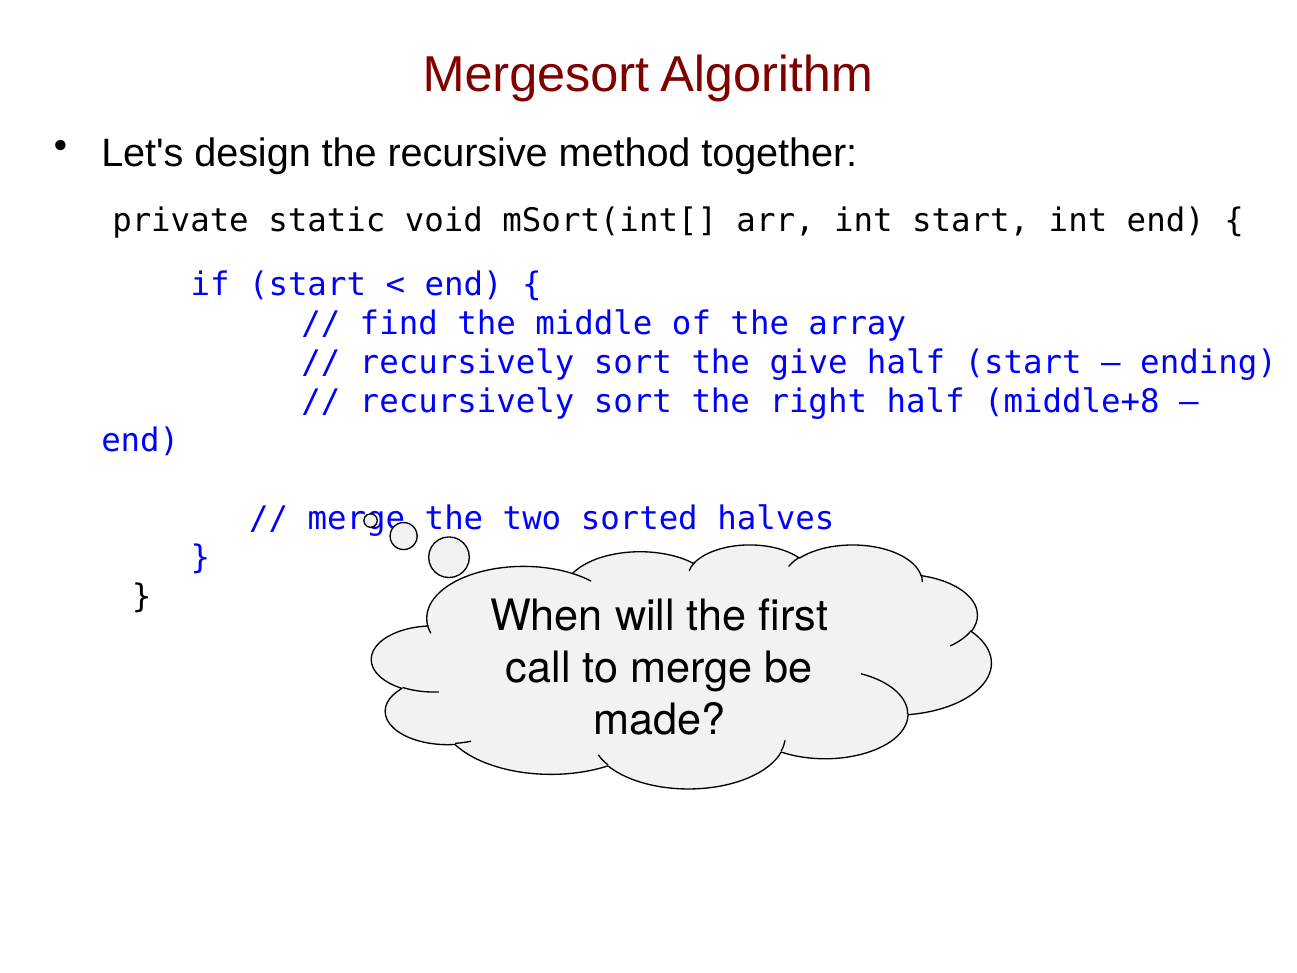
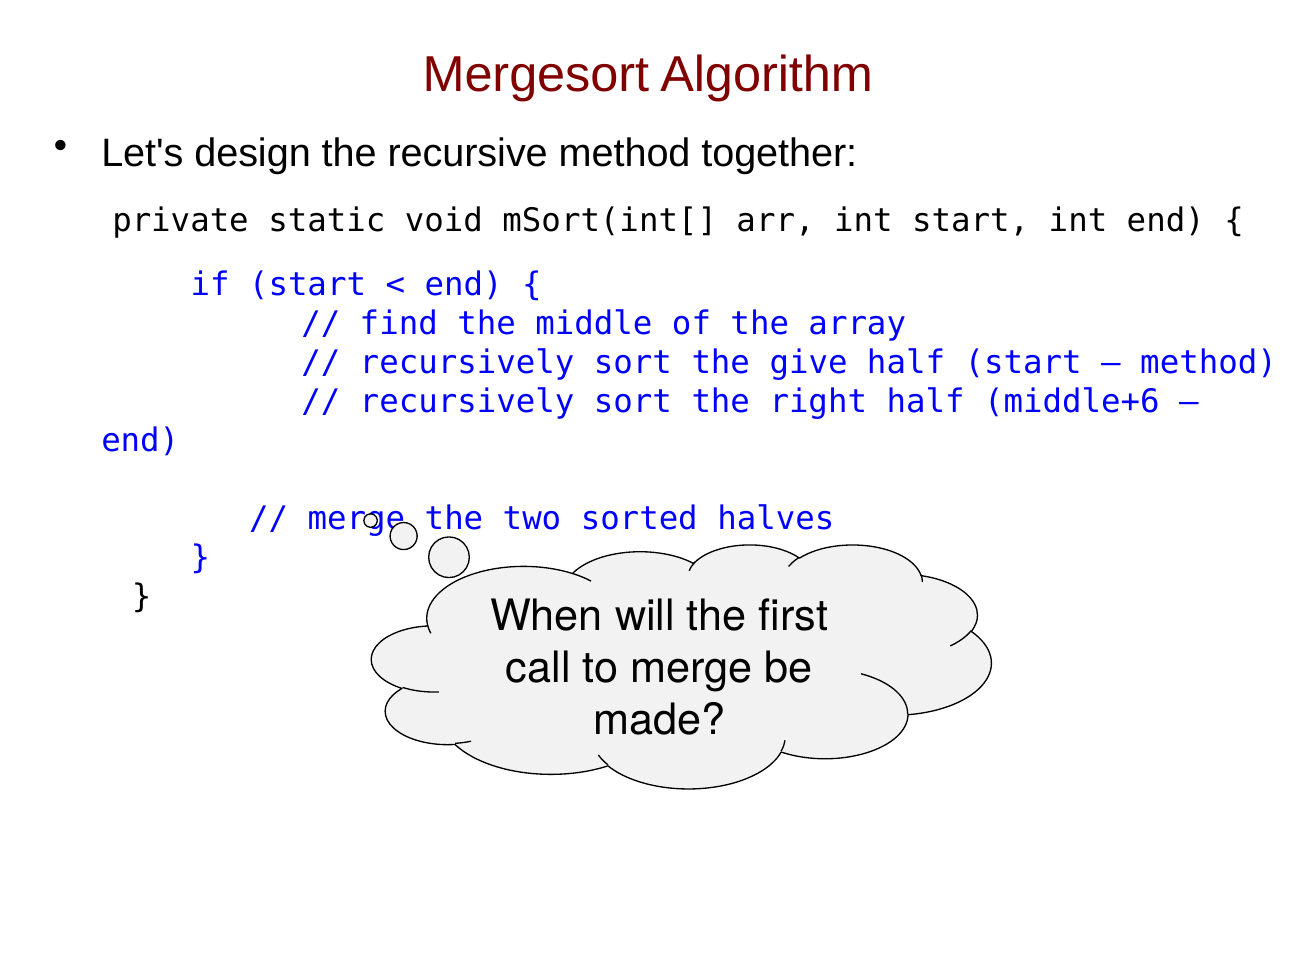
ending: ending -> method (1209, 363)
middle+8: middle+8 -> middle+6 (1072, 402)
